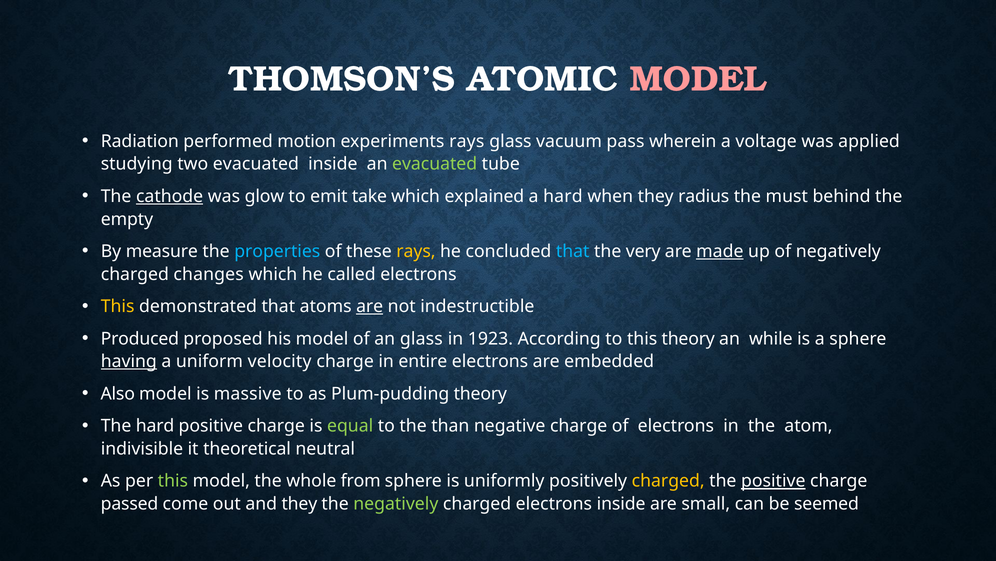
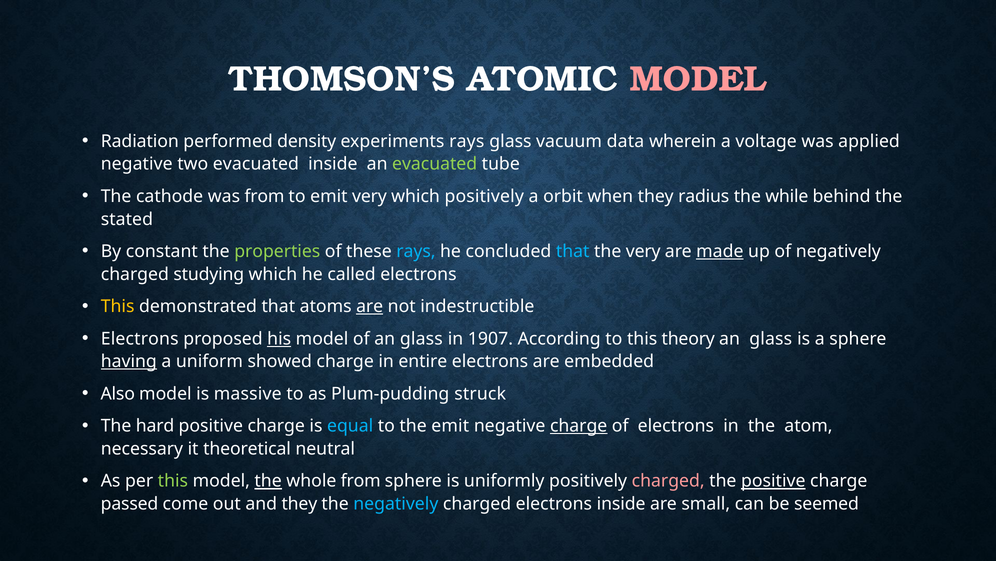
motion: motion -> density (307, 141)
pass: pass -> data (625, 141)
studying: studying -> negative (137, 164)
cathode underline: present -> none (170, 196)
was glow: glow -> from (264, 196)
emit take: take -> very (369, 196)
which explained: explained -> positively (484, 196)
a hard: hard -> orbit (563, 196)
must: must -> while (787, 196)
empty: empty -> stated (127, 219)
measure: measure -> constant (162, 251)
properties colour: light blue -> light green (277, 251)
rays colour: yellow -> light blue (416, 251)
changes: changes -> studying (209, 274)
Produced: Produced -> Electrons (140, 338)
his underline: none -> present (279, 338)
1923: 1923 -> 1907 (490, 338)
while: while -> glass (771, 338)
velocity: velocity -> showed (280, 361)
Plum-pudding theory: theory -> struck (480, 393)
equal colour: light green -> light blue (350, 425)
the than: than -> emit (450, 425)
charge underline: none -> present (579, 425)
indivisible: indivisible -> necessary (142, 448)
the underline: none -> present (268, 480)
charged colour: yellow -> pink (668, 480)
negatively colour: light green -> light blue (396, 503)
